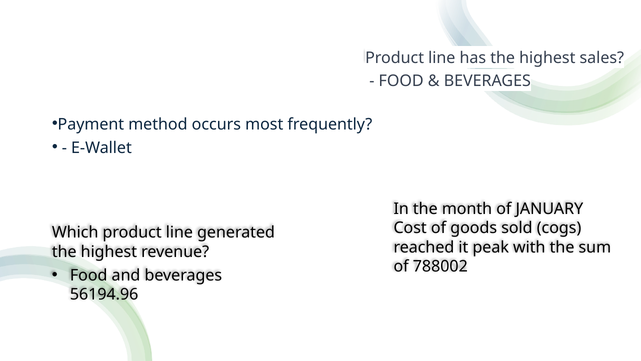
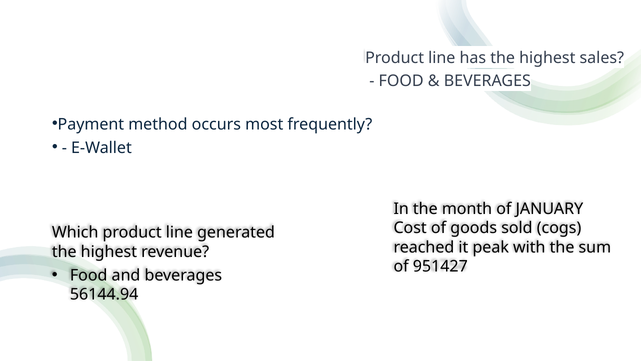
788002: 788002 -> 951427 (440, 266)
56194.96: 56194.96 -> 56144.94 (104, 294)
